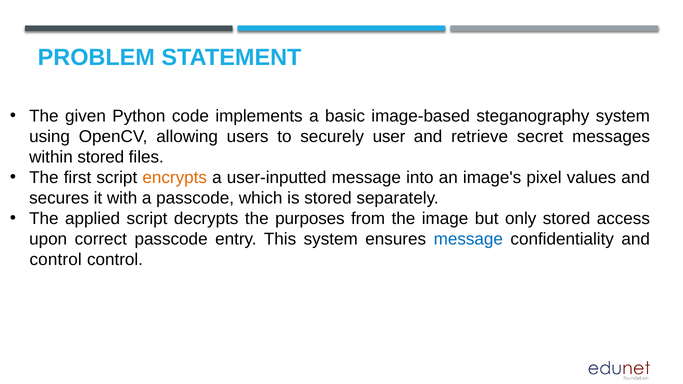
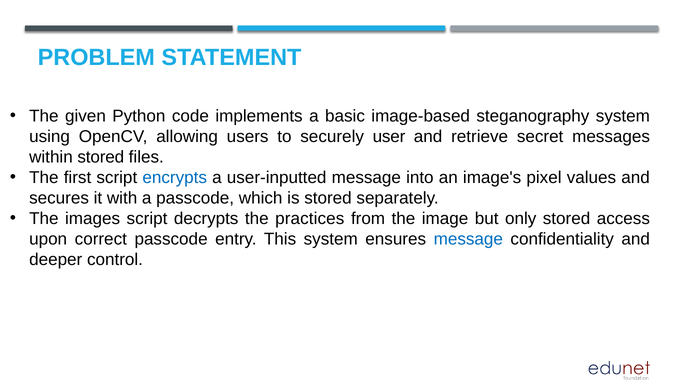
encrypts colour: orange -> blue (175, 178)
applied: applied -> images (93, 219)
purposes: purposes -> practices (310, 219)
control: control -> deeper (56, 260)
